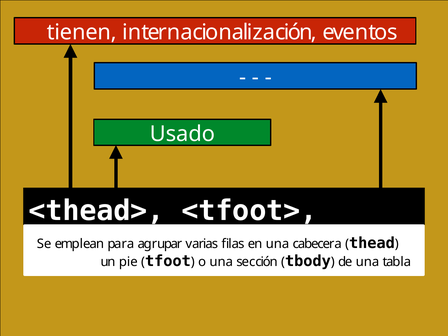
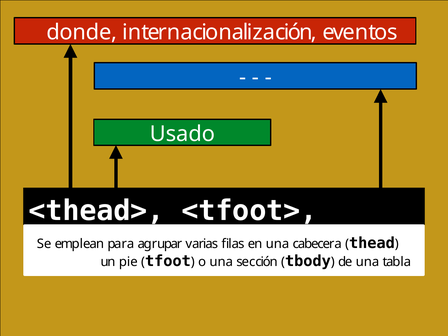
tienen: tienen -> donde (82, 32)
